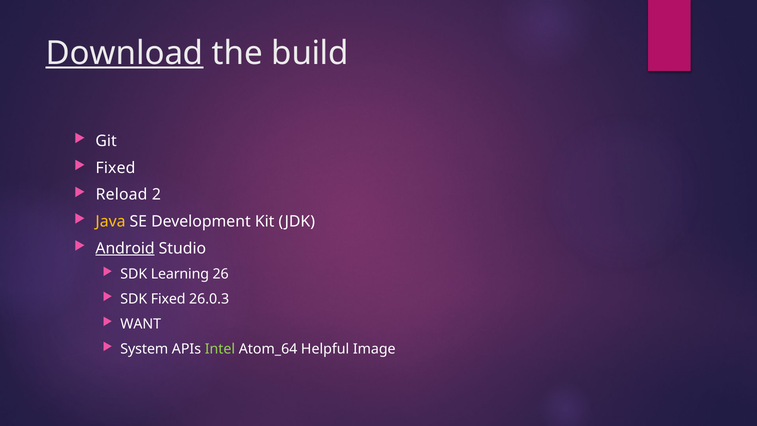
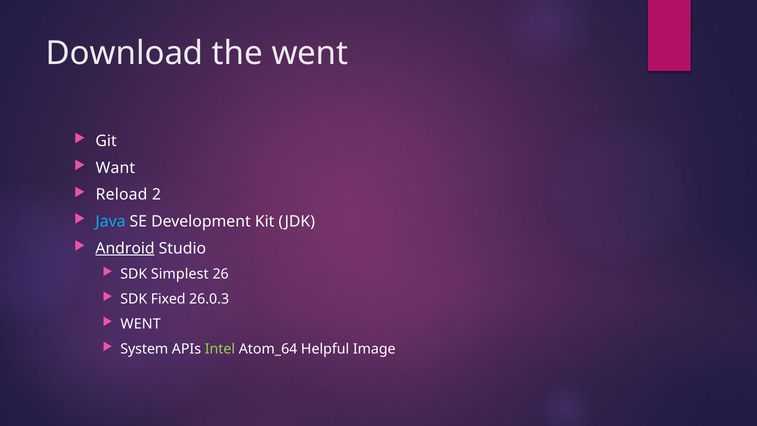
Download underline: present -> none (125, 53)
the build: build -> went (310, 53)
Fixed: Fixed -> Want (115, 168)
Java colour: yellow -> light blue (111, 221)
Learning: Learning -> Simplest (180, 274)
WANT: WANT -> WENT (141, 324)
